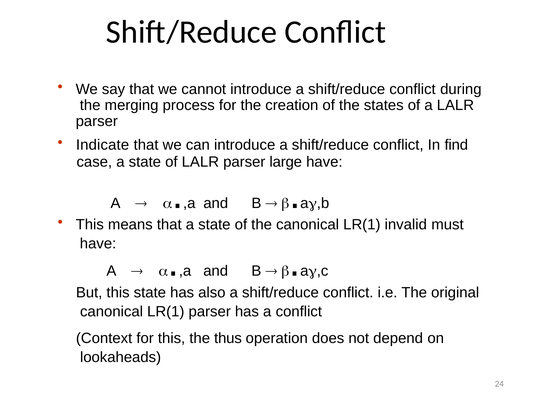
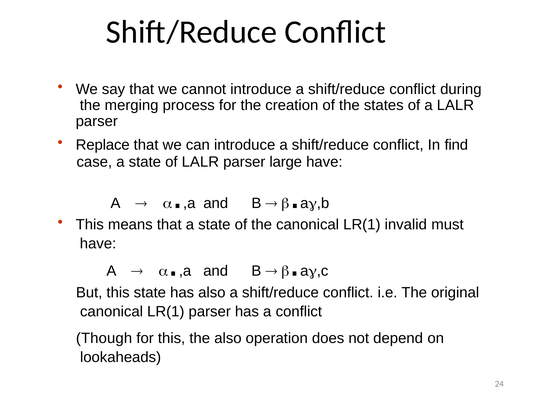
Indicate: Indicate -> Replace (103, 145)
Context: Context -> Though (104, 338)
the thus: thus -> also (228, 338)
